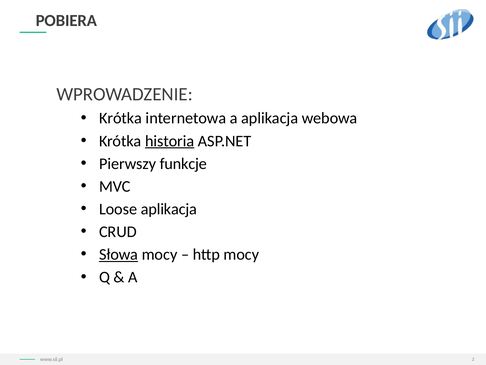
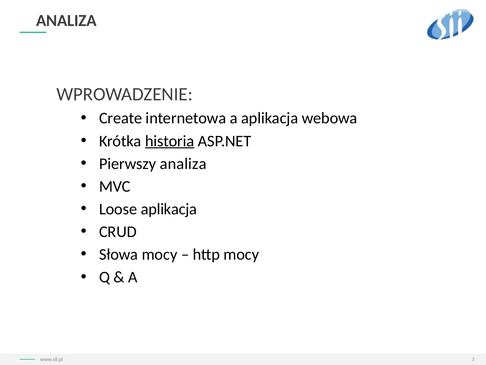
POBIERA: POBIERA -> ANALIZA (66, 21)
Krótka: Krótka -> Create (121, 118)
Pierwszy funkcje: funkcje -> analiza (183, 163)
Słowa underline: present -> none (119, 254)
